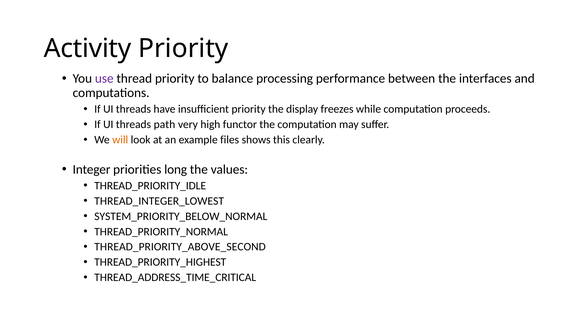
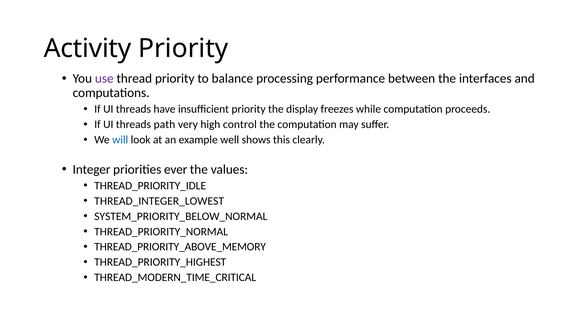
functor: functor -> control (240, 124)
will colour: orange -> blue (120, 140)
files: files -> well (230, 140)
long: long -> ever (176, 169)
THREAD_PRIORITY_ABOVE_SECOND: THREAD_PRIORITY_ABOVE_SECOND -> THREAD_PRIORITY_ABOVE_MEMORY (180, 247)
THREAD_ADDRESS_TIME_CRITICAL: THREAD_ADDRESS_TIME_CRITICAL -> THREAD_MODERN_TIME_CRITICAL (175, 278)
